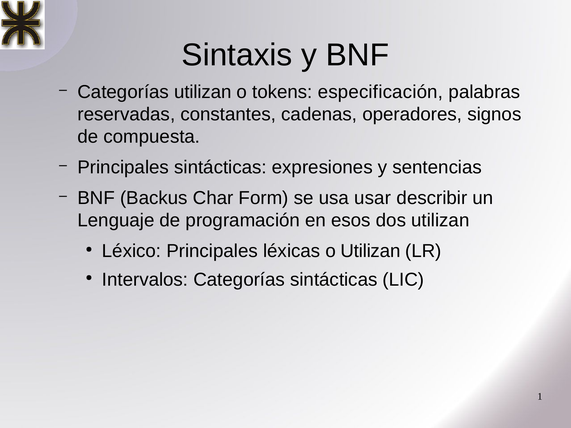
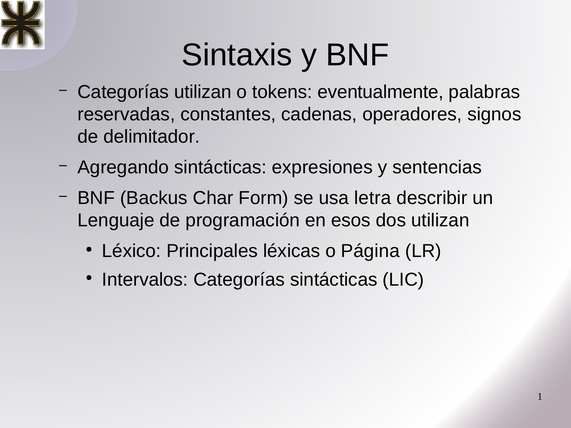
especificación: especificación -> eventualmente (381, 92)
compuesta: compuesta -> delimitador (152, 137)
Principales: Principales -> Agregando (123, 167)
usar: usar -> letra (373, 198)
o Utilizan: Utilizan -> Página (370, 251)
